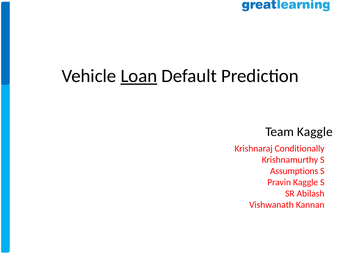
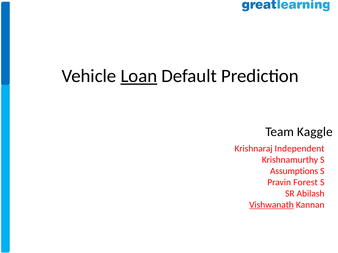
Conditionally: Conditionally -> Independent (300, 149)
Pravin Kaggle: Kaggle -> Forest (305, 183)
Vishwanath underline: none -> present (271, 205)
